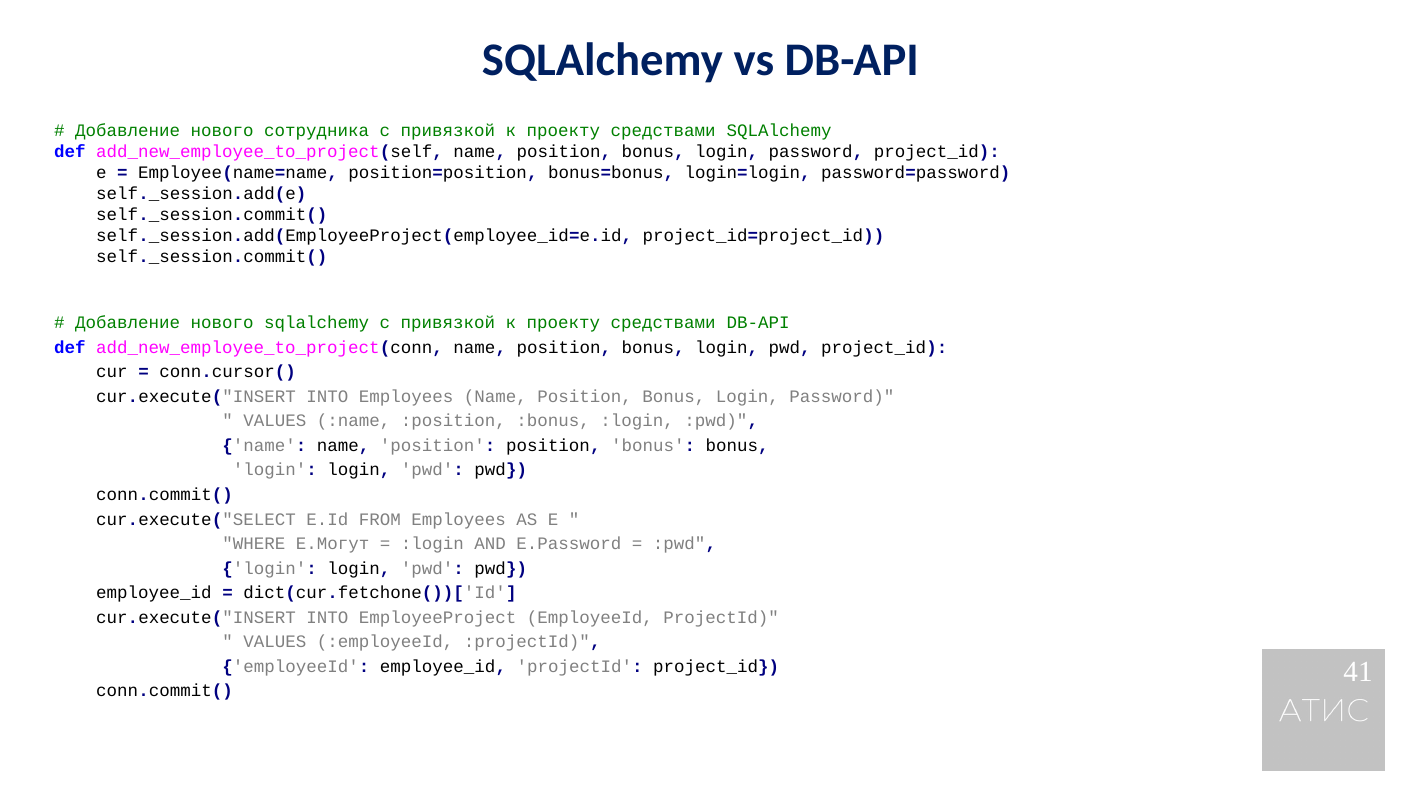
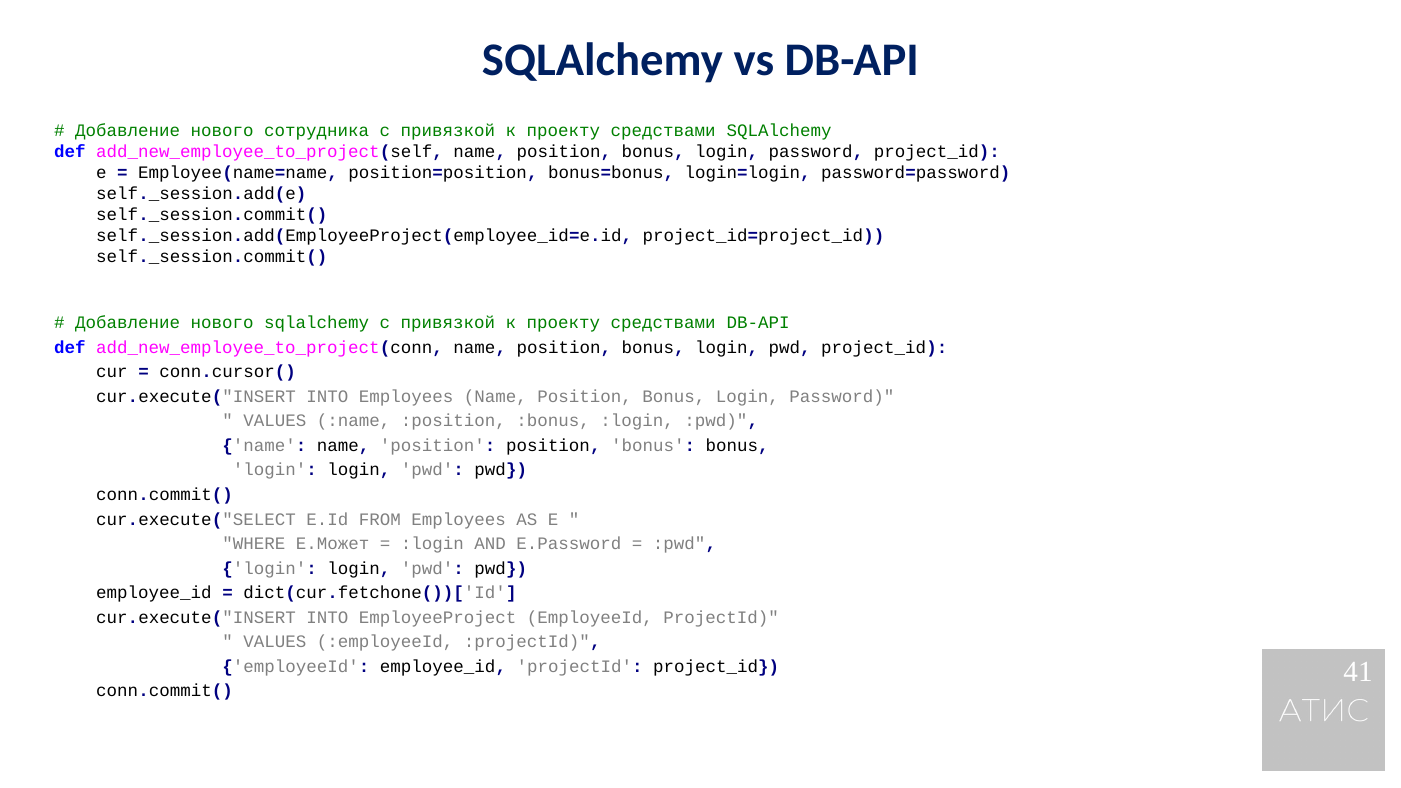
E.Могут: E.Могут -> E.Может (333, 544)
